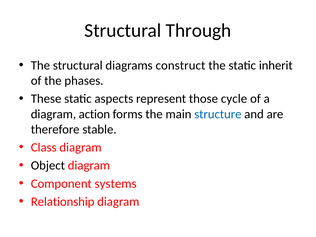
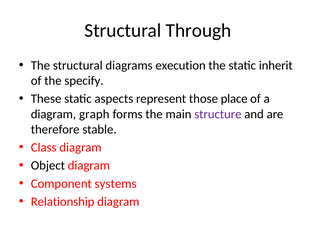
construct: construct -> execution (181, 65)
phases: phases -> specify (84, 81)
cycle: cycle -> place (234, 99)
action: action -> graph (94, 114)
structure colour: blue -> purple (218, 114)
